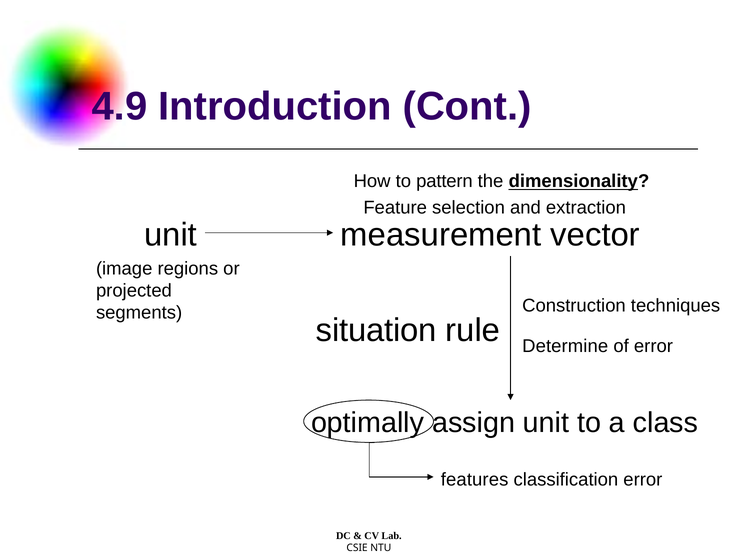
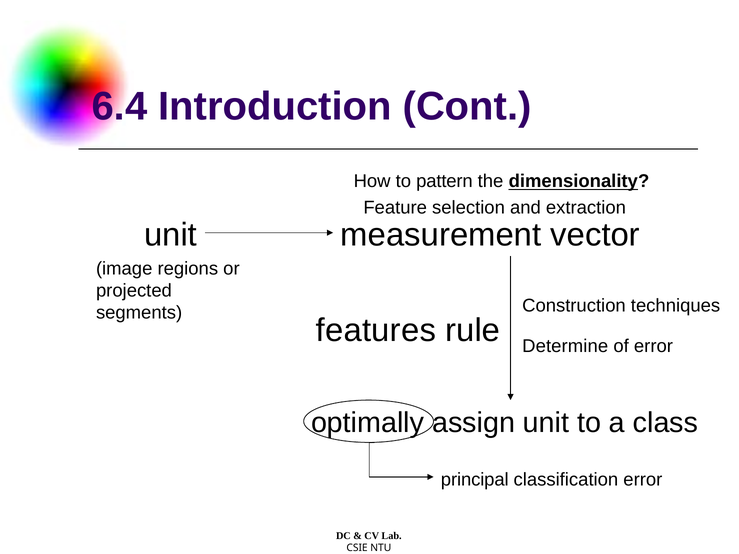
4.9: 4.9 -> 6.4 (119, 107)
situation: situation -> features (376, 331)
features: features -> principal (475, 480)
